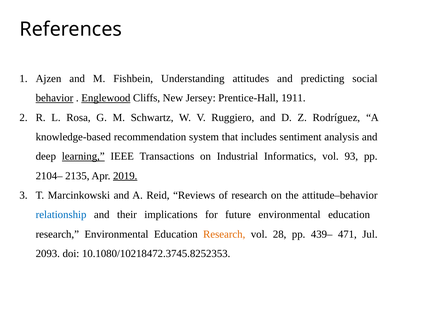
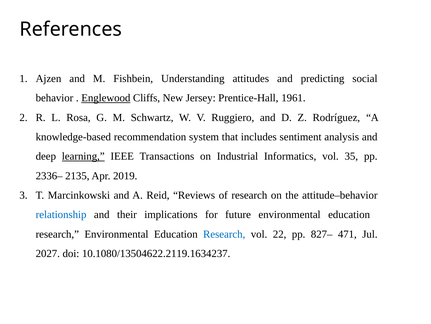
behavior underline: present -> none (54, 98)
1911: 1911 -> 1961 (293, 98)
93: 93 -> 35 (351, 156)
2104–: 2104– -> 2336– (49, 175)
2019 underline: present -> none (125, 175)
Research colour: orange -> blue (224, 234)
28: 28 -> 22 (280, 234)
439–: 439– -> 827– (322, 234)
2093: 2093 -> 2027 (48, 253)
10.1080/10218472.3745.8252353: 10.1080/10218472.3745.8252353 -> 10.1080/13504622.2119.1634237 (156, 253)
